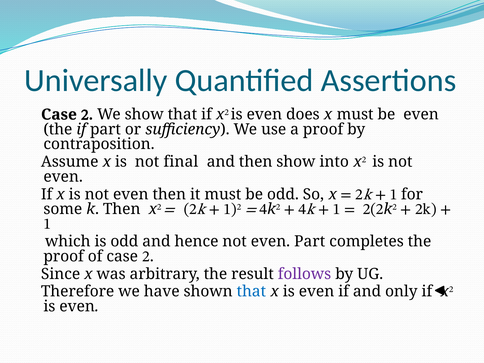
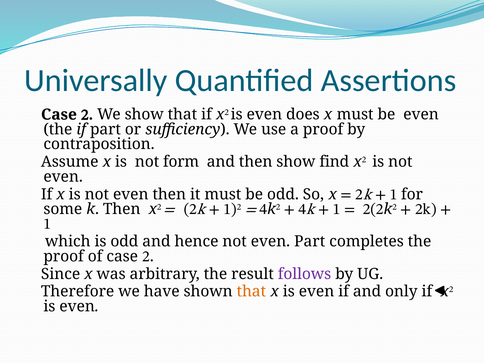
final: final -> form (181, 162)
into: into -> find (334, 162)
that colour: blue -> orange (251, 292)
